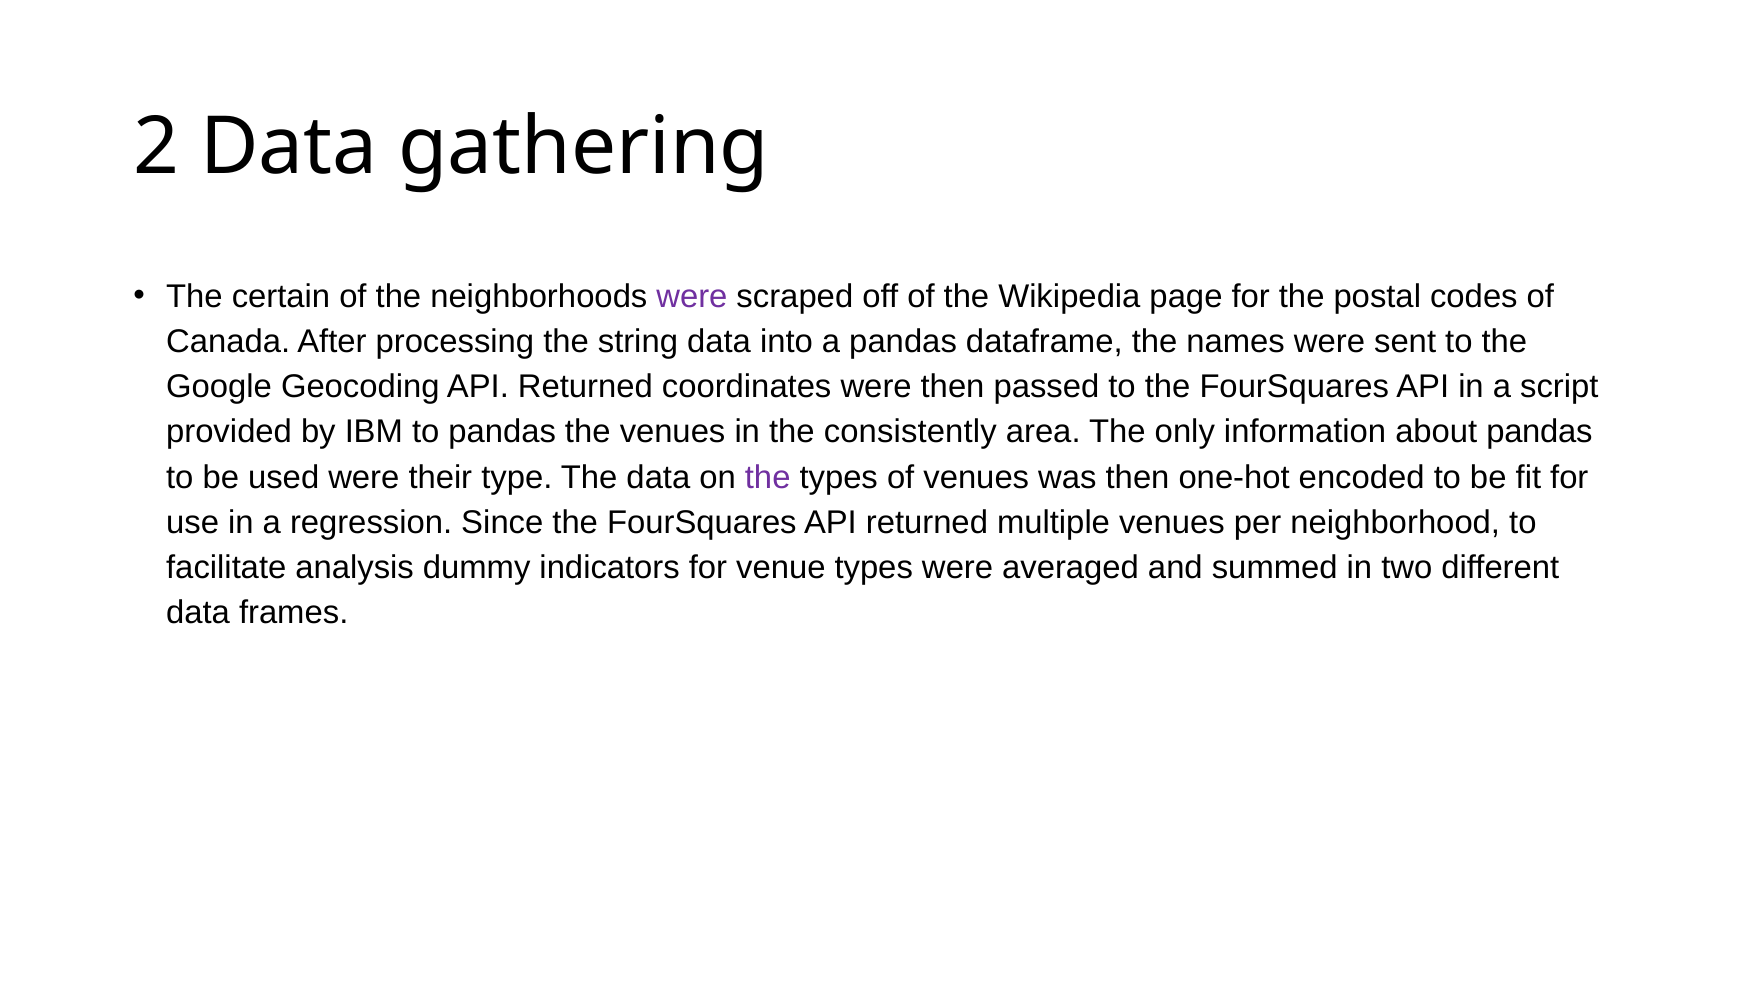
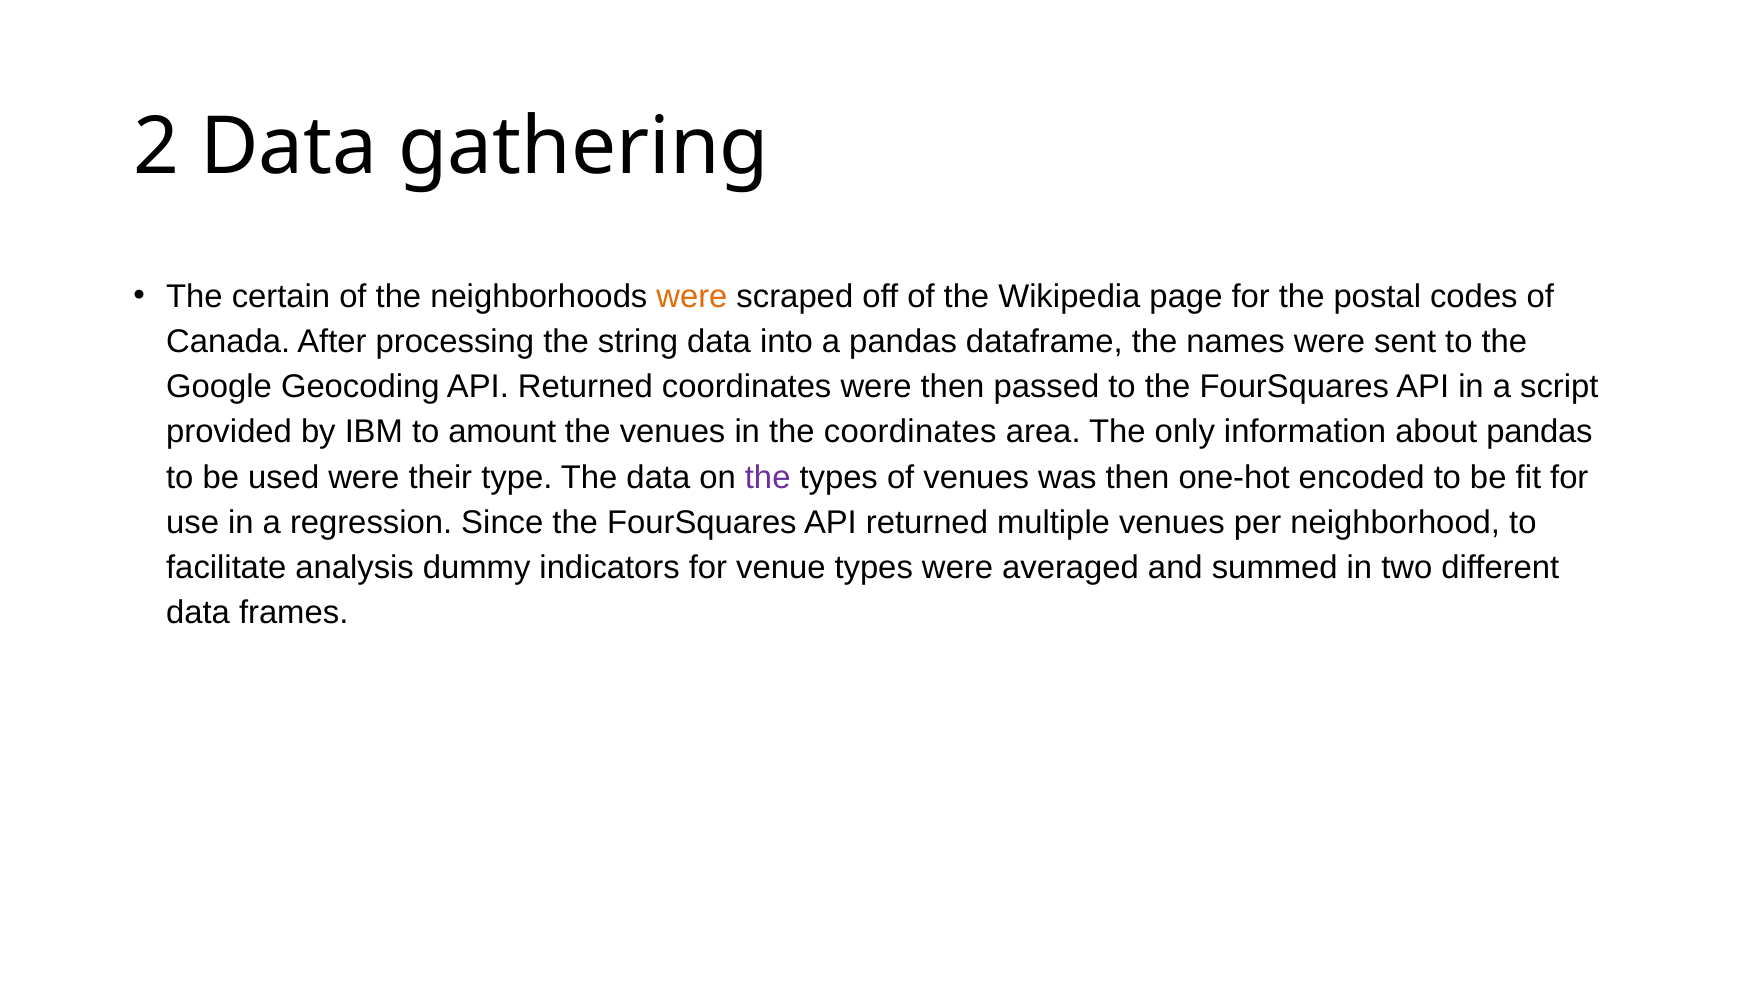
were colour: purple -> orange (692, 296)
to pandas: pandas -> amount (502, 432)
the consistently: consistently -> coordinates (910, 432)
